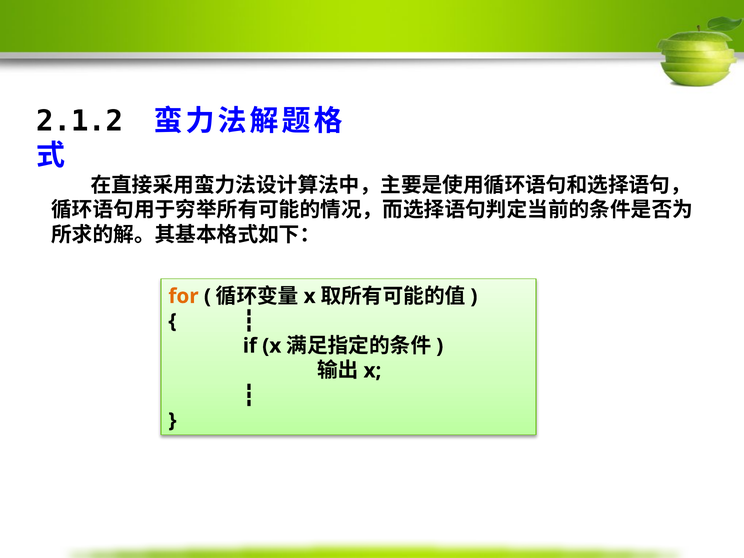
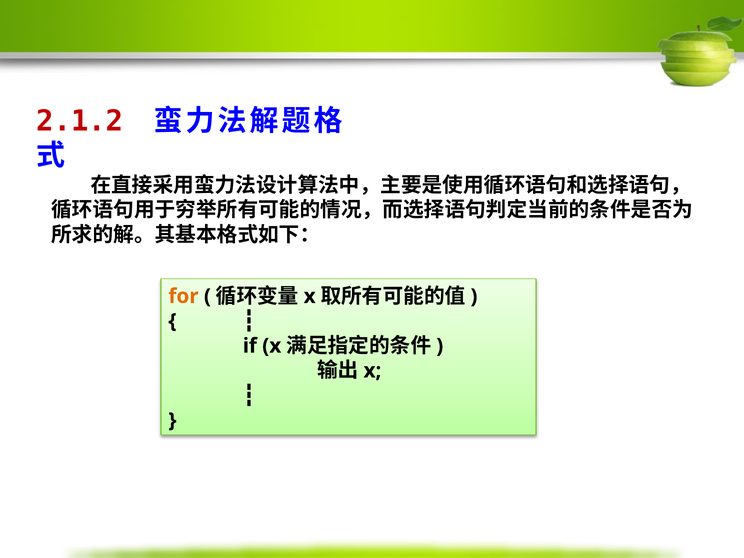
2.1.2 colour: black -> red (80, 121)
